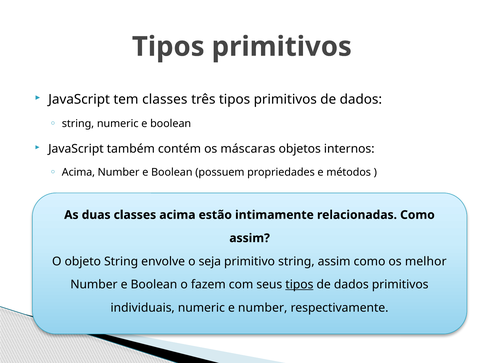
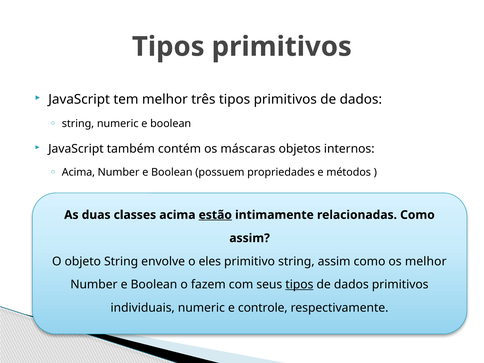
tem classes: classes -> melhor (165, 100)
estão underline: none -> present (215, 215)
seja: seja -> eles (210, 261)
e number: number -> controle (263, 308)
